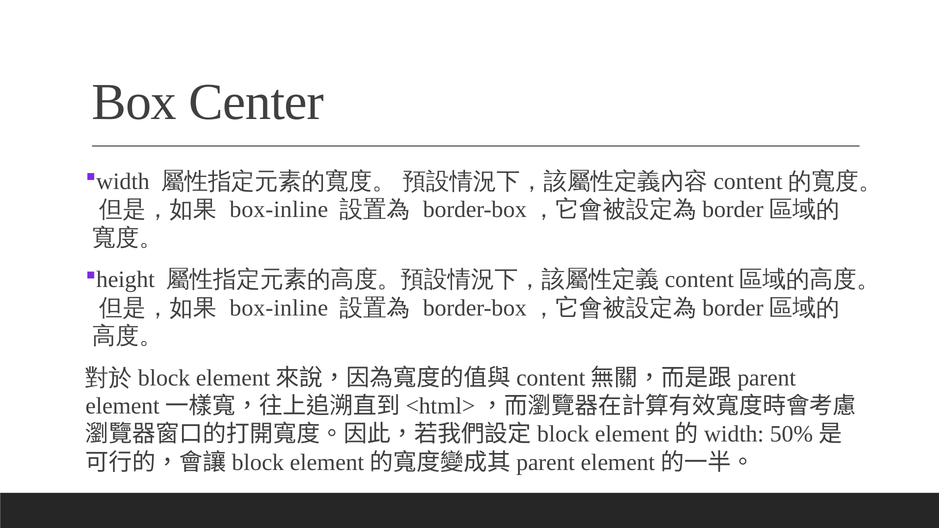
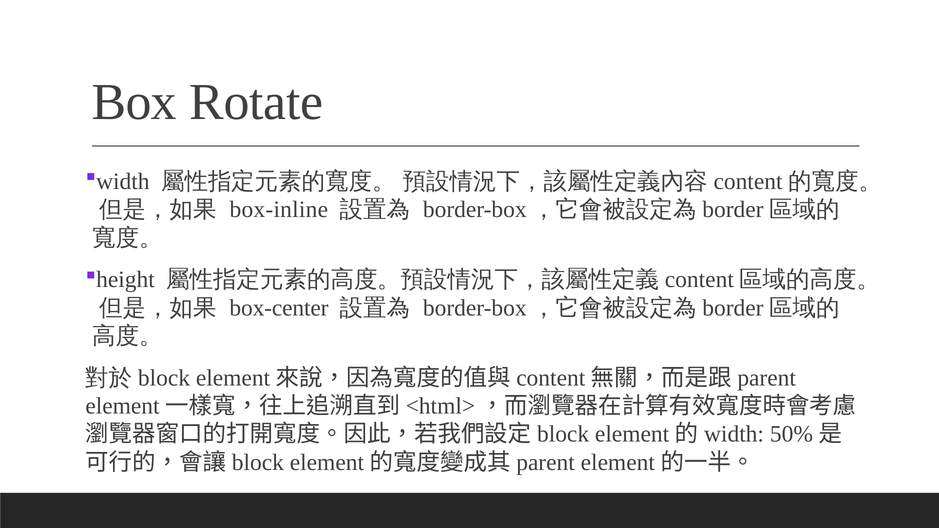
Center: Center -> Rotate (256, 102)
box-inline: box-inline -> box-center (279, 308)
